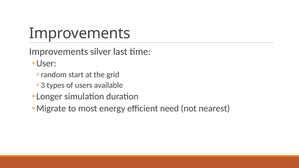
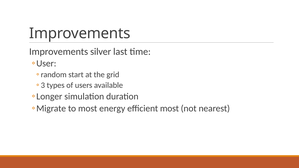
efficient need: need -> most (169, 109)
